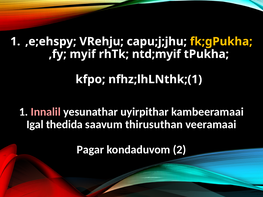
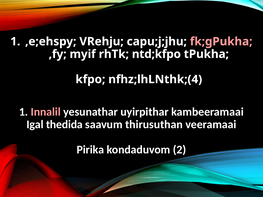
fk;gPukha colour: yellow -> pink (221, 42)
ntd;myif: ntd;myif -> ntd;kfpo (156, 54)
nfhz;lhLNthk;(1: nfhz;lhLNthk;(1 -> nfhz;lhLNthk;(4 (155, 79)
Pagar: Pagar -> Pirika (90, 150)
